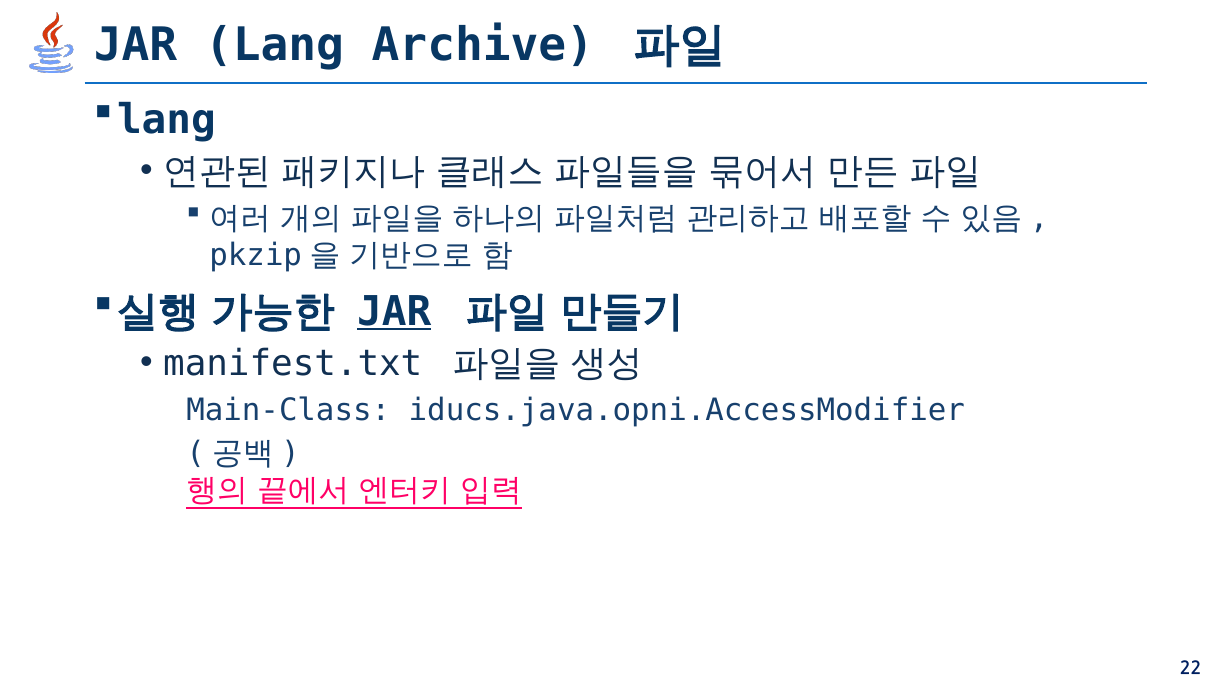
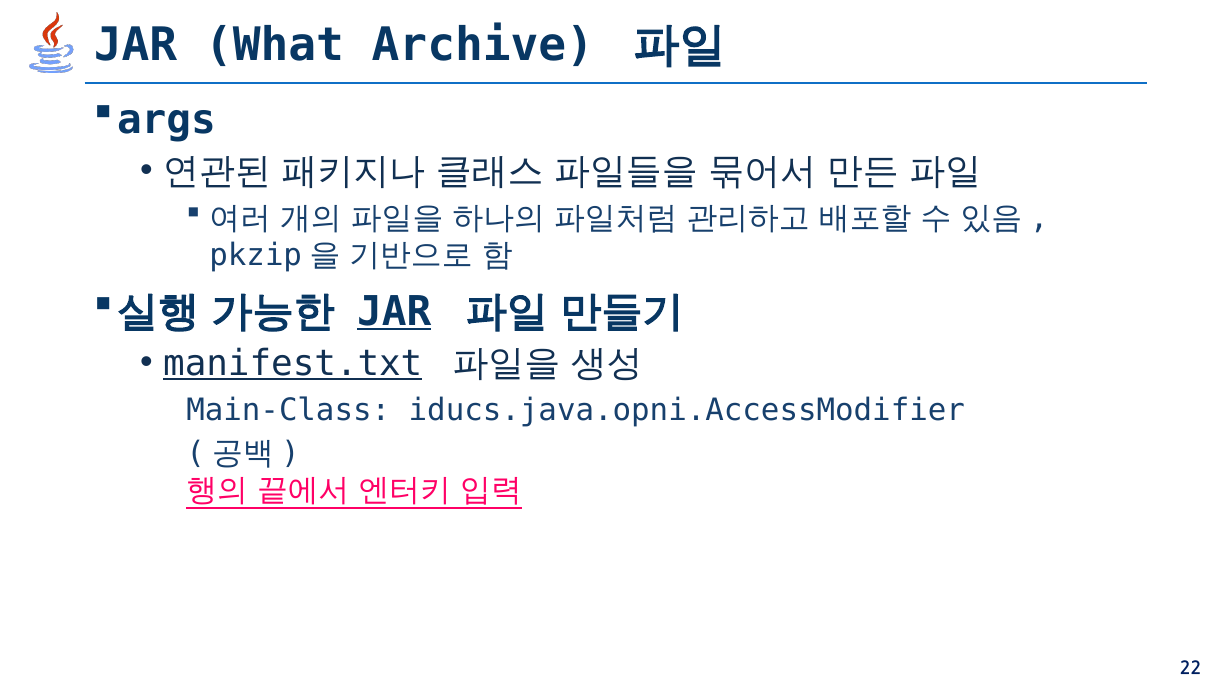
JAR Lang: Lang -> What (274, 45)
lang: lang -> args (166, 120)
manifest.txt underline: none -> present (293, 364)
